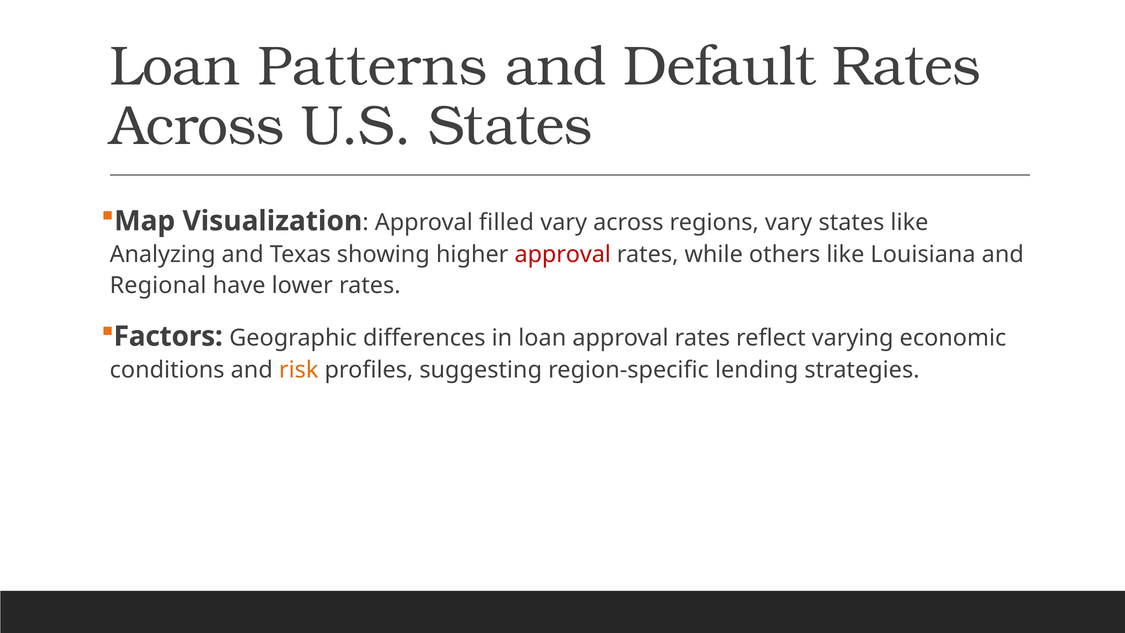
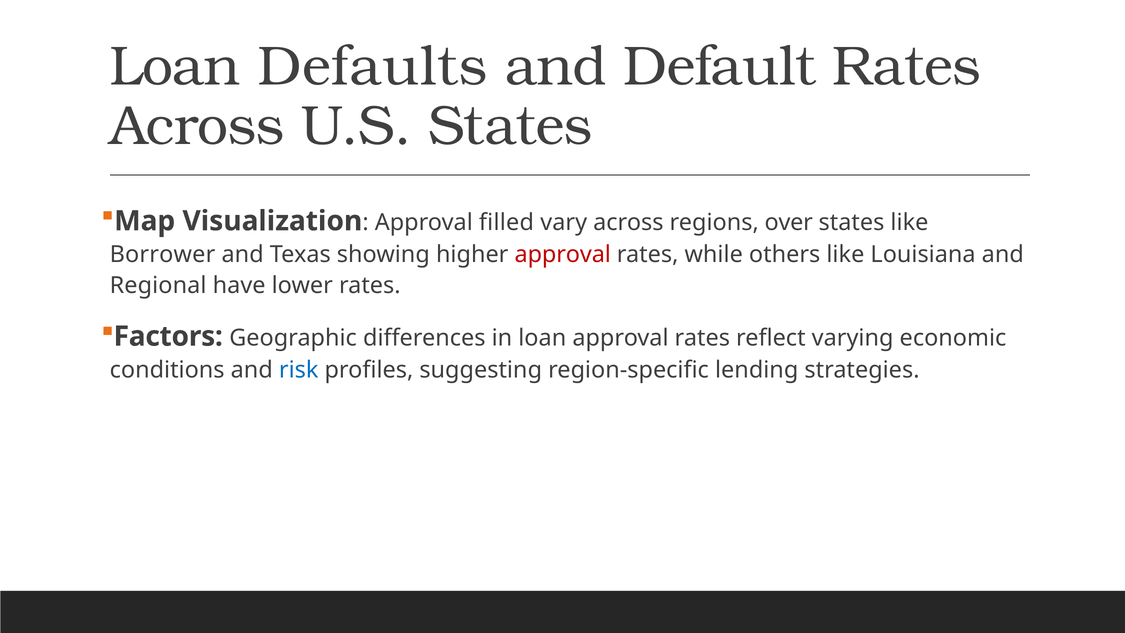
Patterns: Patterns -> Defaults (372, 66)
regions vary: vary -> over (789, 222)
Analyzing: Analyzing -> Borrower (163, 254)
risk colour: orange -> blue (299, 370)
